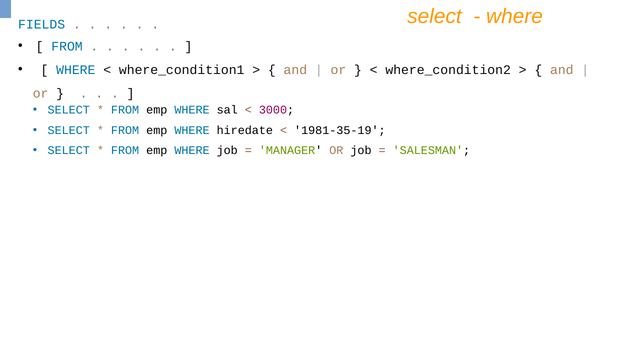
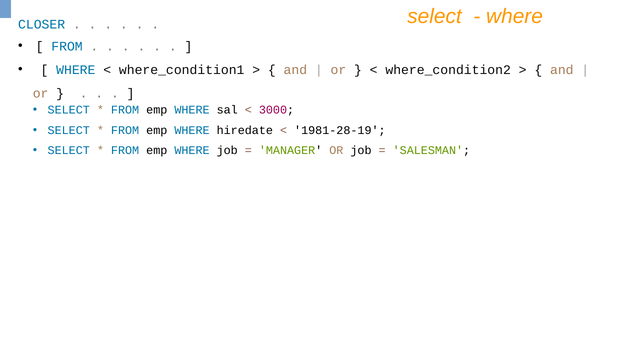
FIELDS: FIELDS -> CLOSER (42, 24)
1981-35-19: 1981-35-19 -> 1981-28-19 (340, 130)
